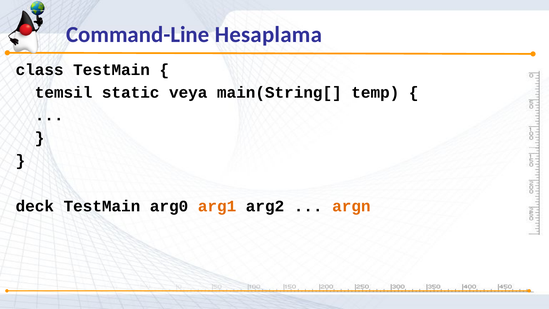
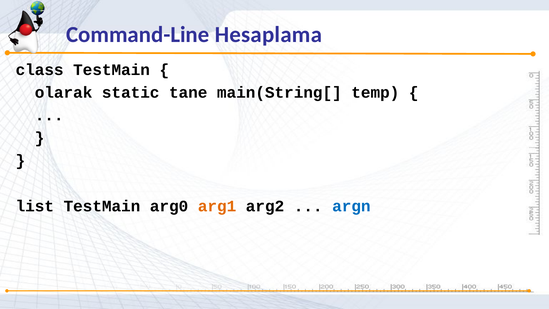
temsil: temsil -> olarak (64, 92)
veya: veya -> tane (188, 92)
deck: deck -> list (35, 206)
argn colour: orange -> blue (351, 206)
